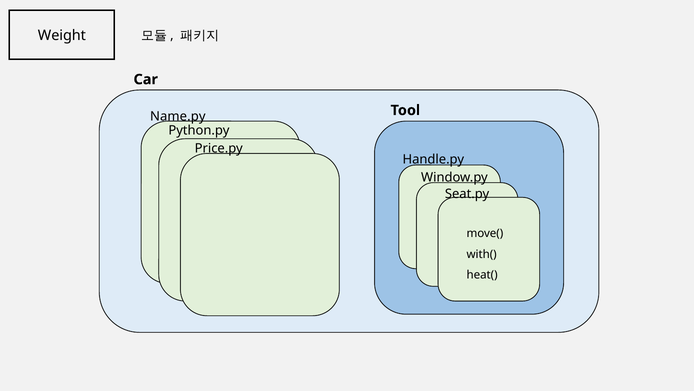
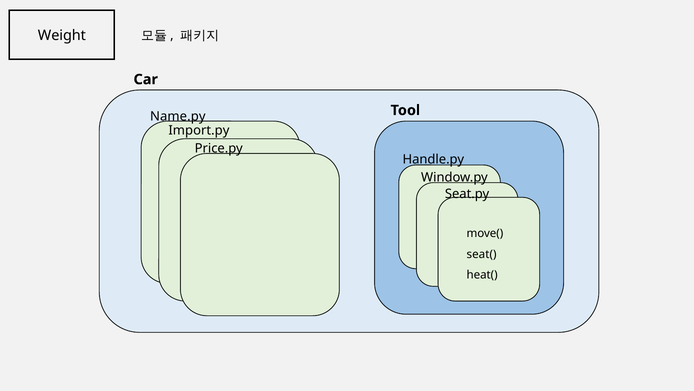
Python.py: Python.py -> Import.py (199, 130)
with(: with( -> seat( (482, 254)
